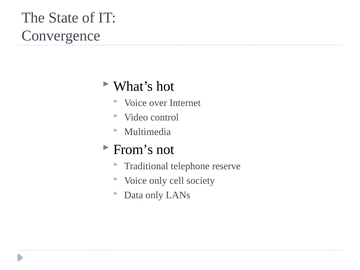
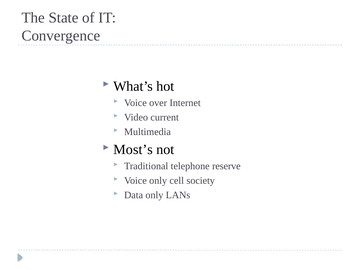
control: control -> current (165, 117)
From’s: From’s -> Most’s (133, 149)
